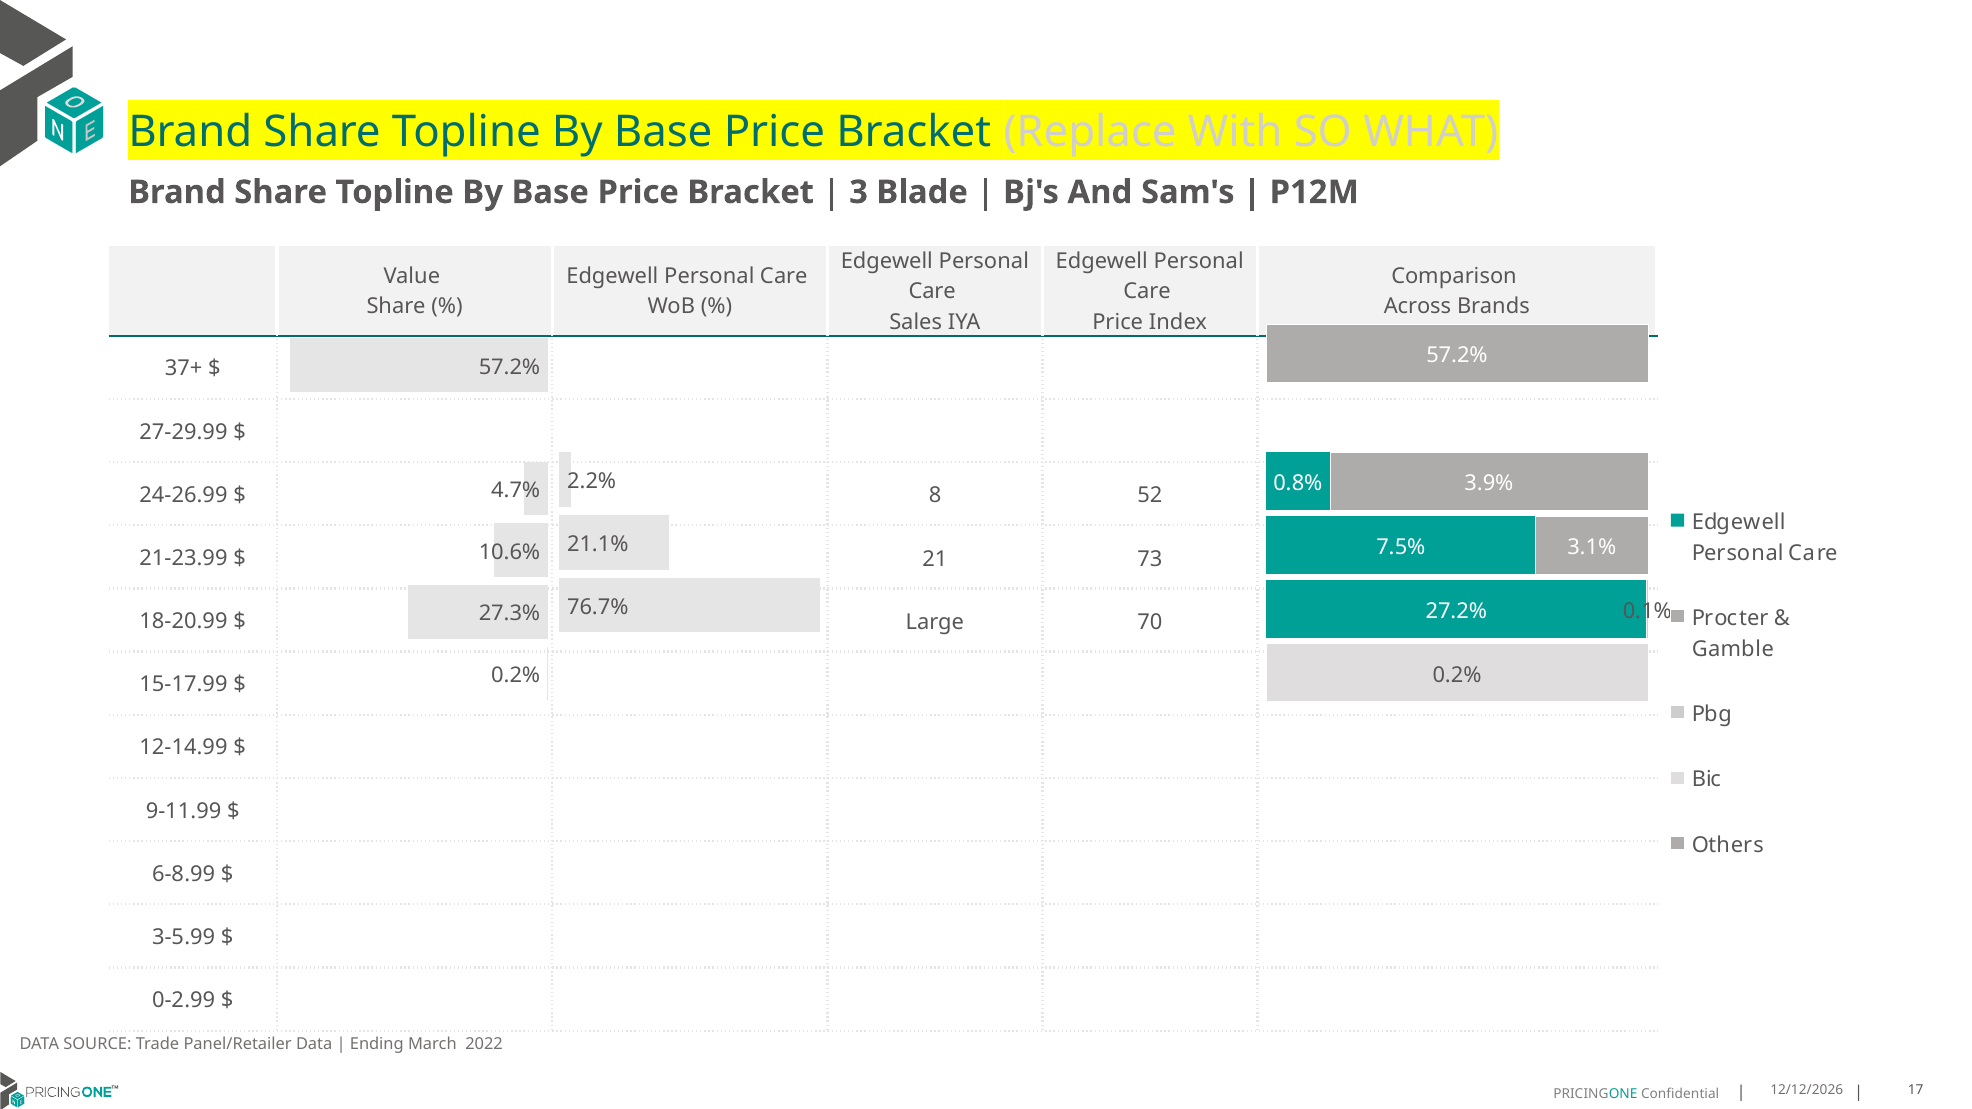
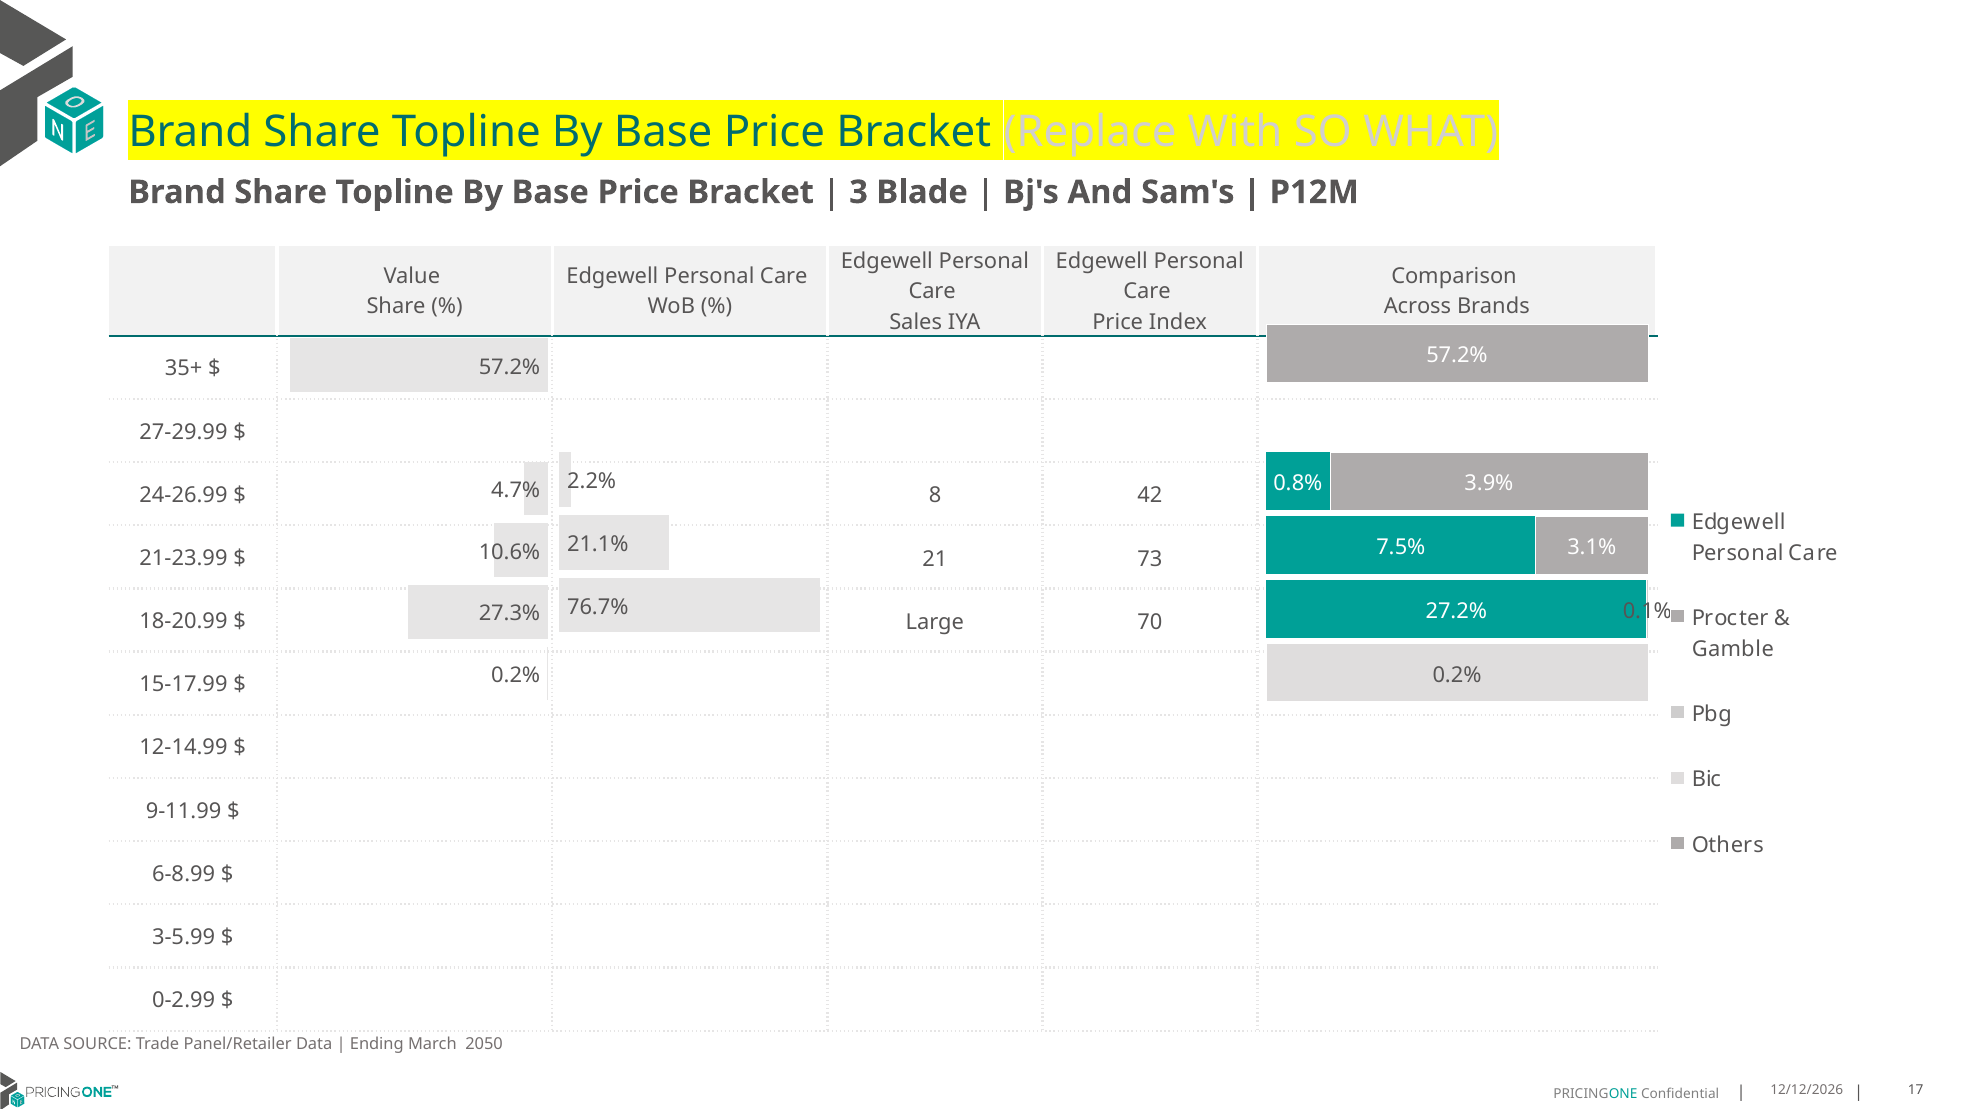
37+: 37+ -> 35+ (184, 369)
52: 52 -> 42 (1150, 496)
2022: 2022 -> 2050 (484, 1045)
